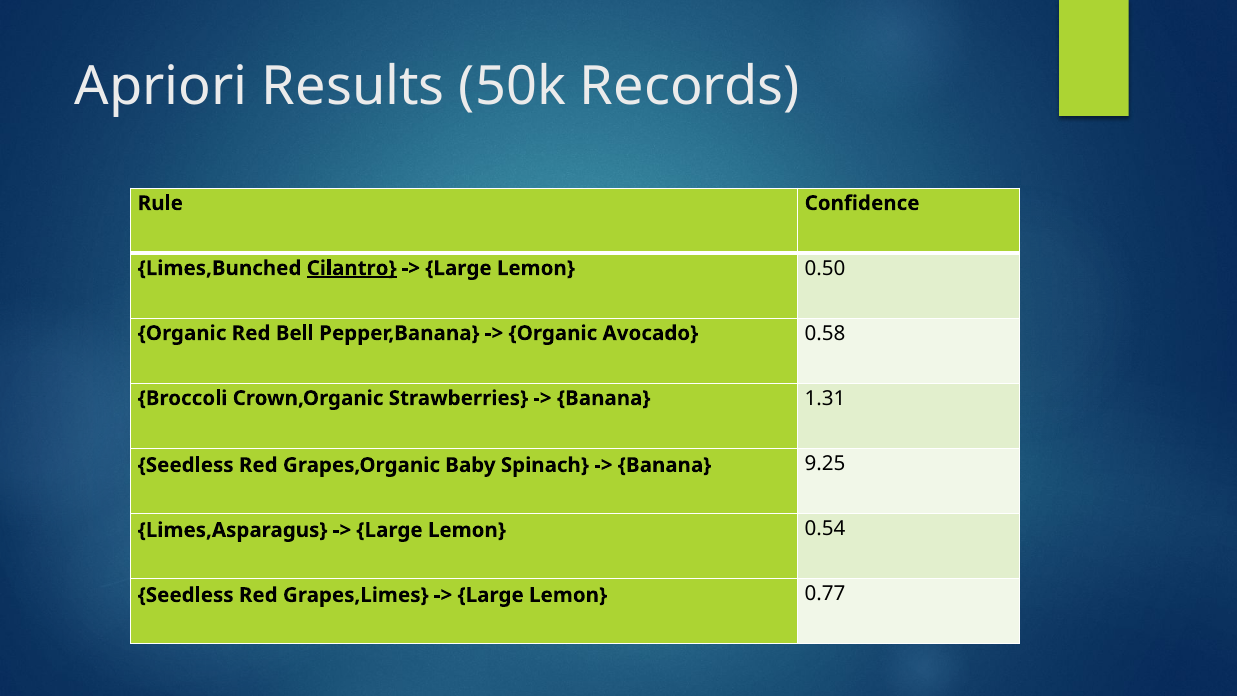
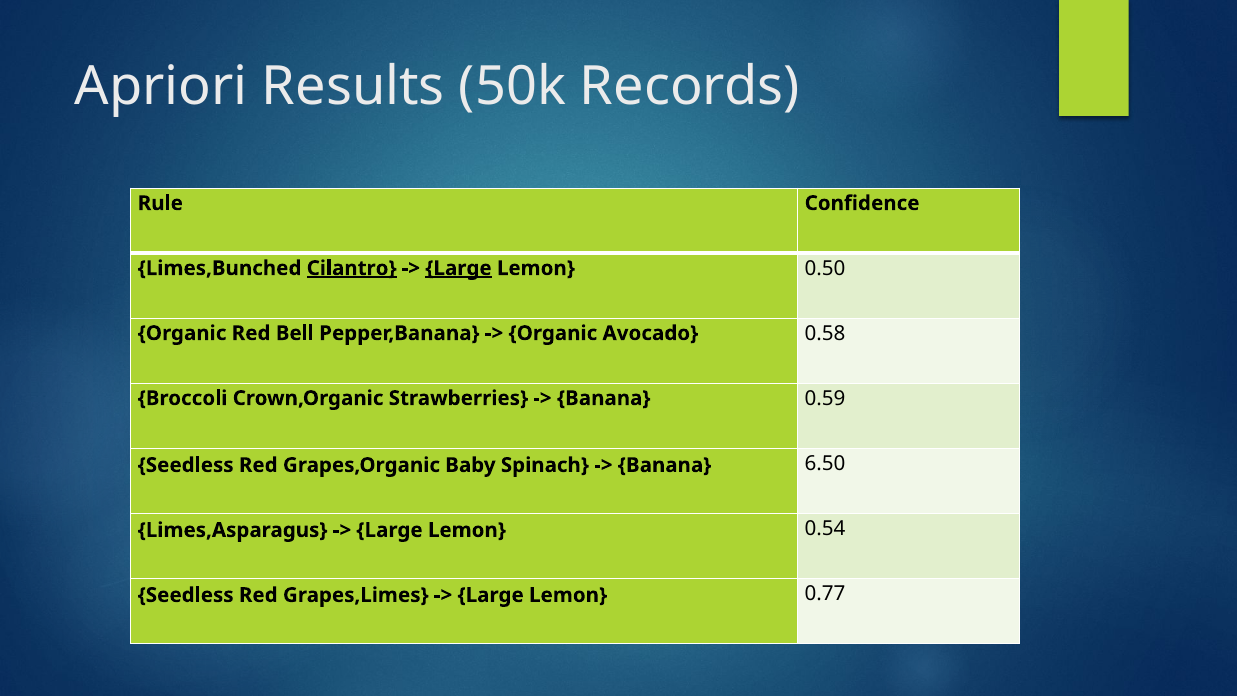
Large underline: none -> present (459, 268)
1.31: 1.31 -> 0.59 (825, 398)
9.25: 9.25 -> 6.50 (825, 463)
